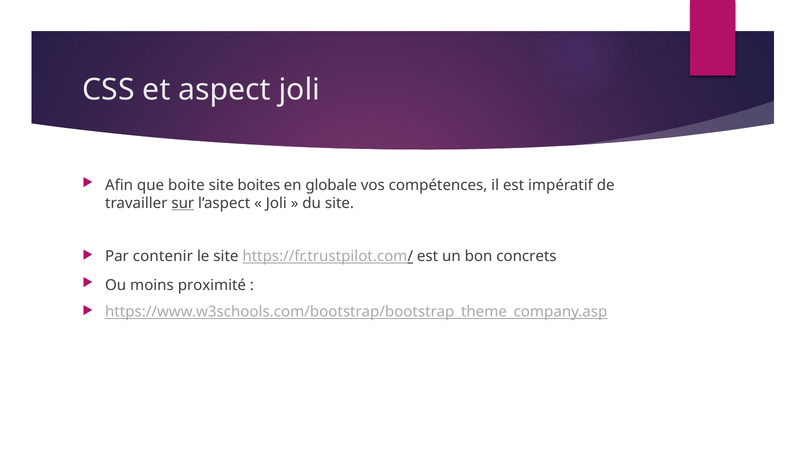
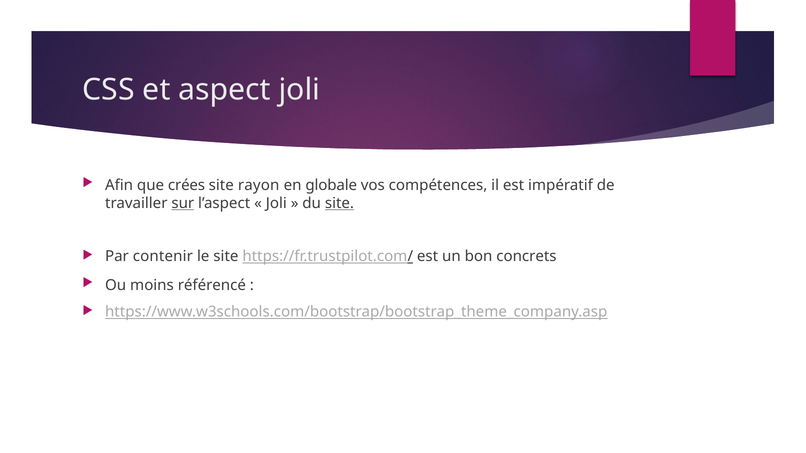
boite: boite -> crées (187, 185)
boites: boites -> rayon (259, 185)
site underline: none -> present (339, 203)
proximité: proximité -> référencé (212, 285)
